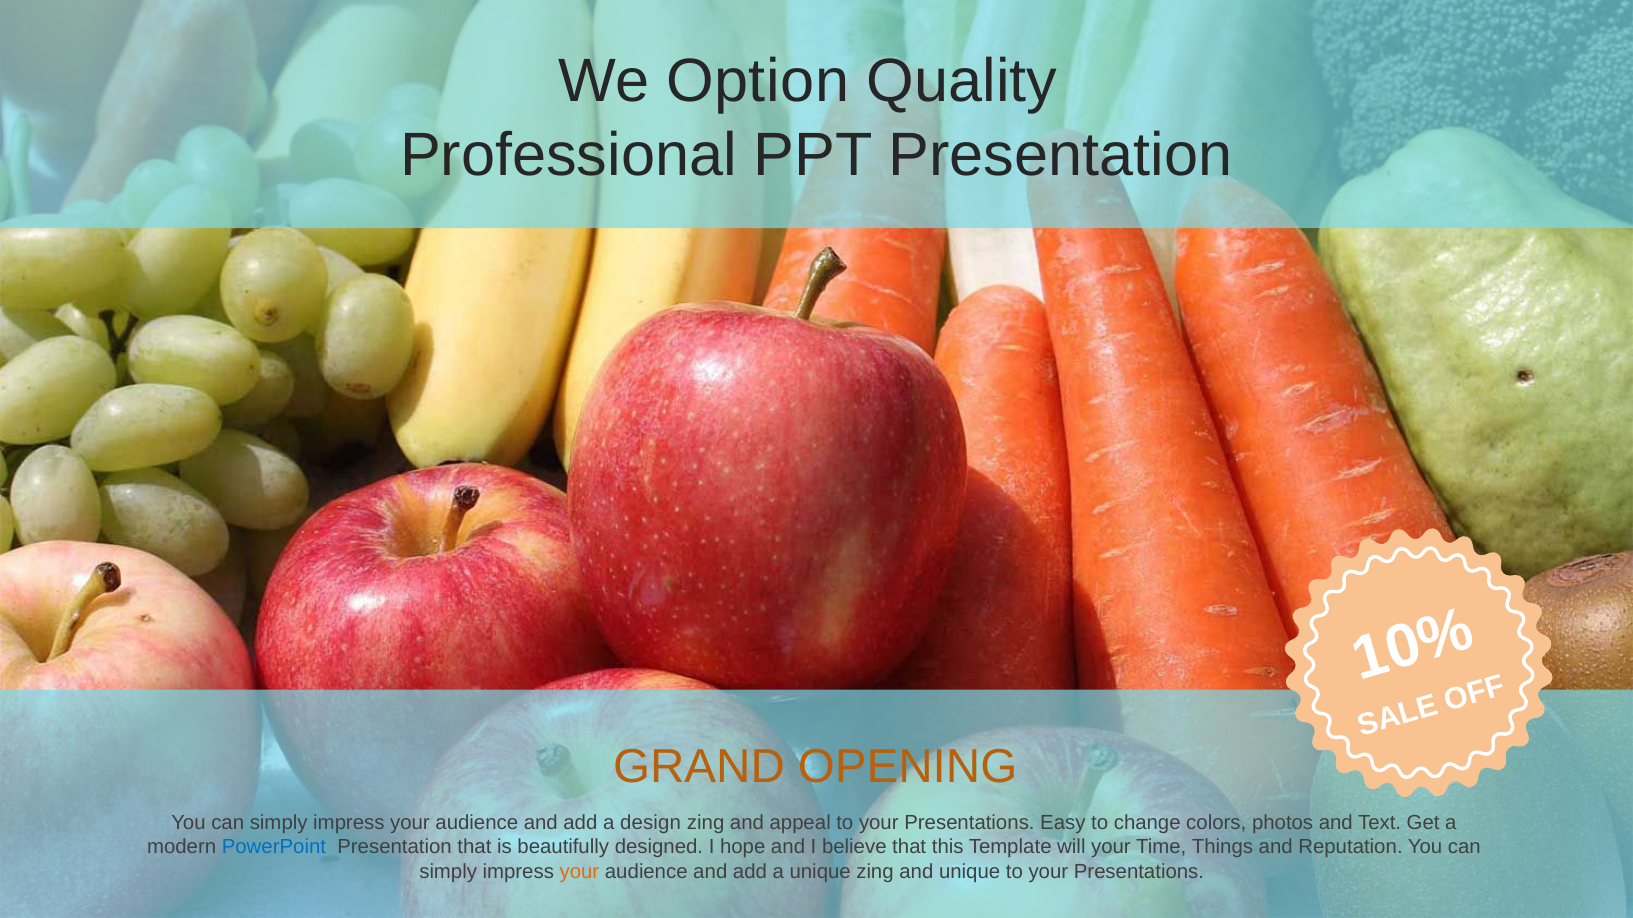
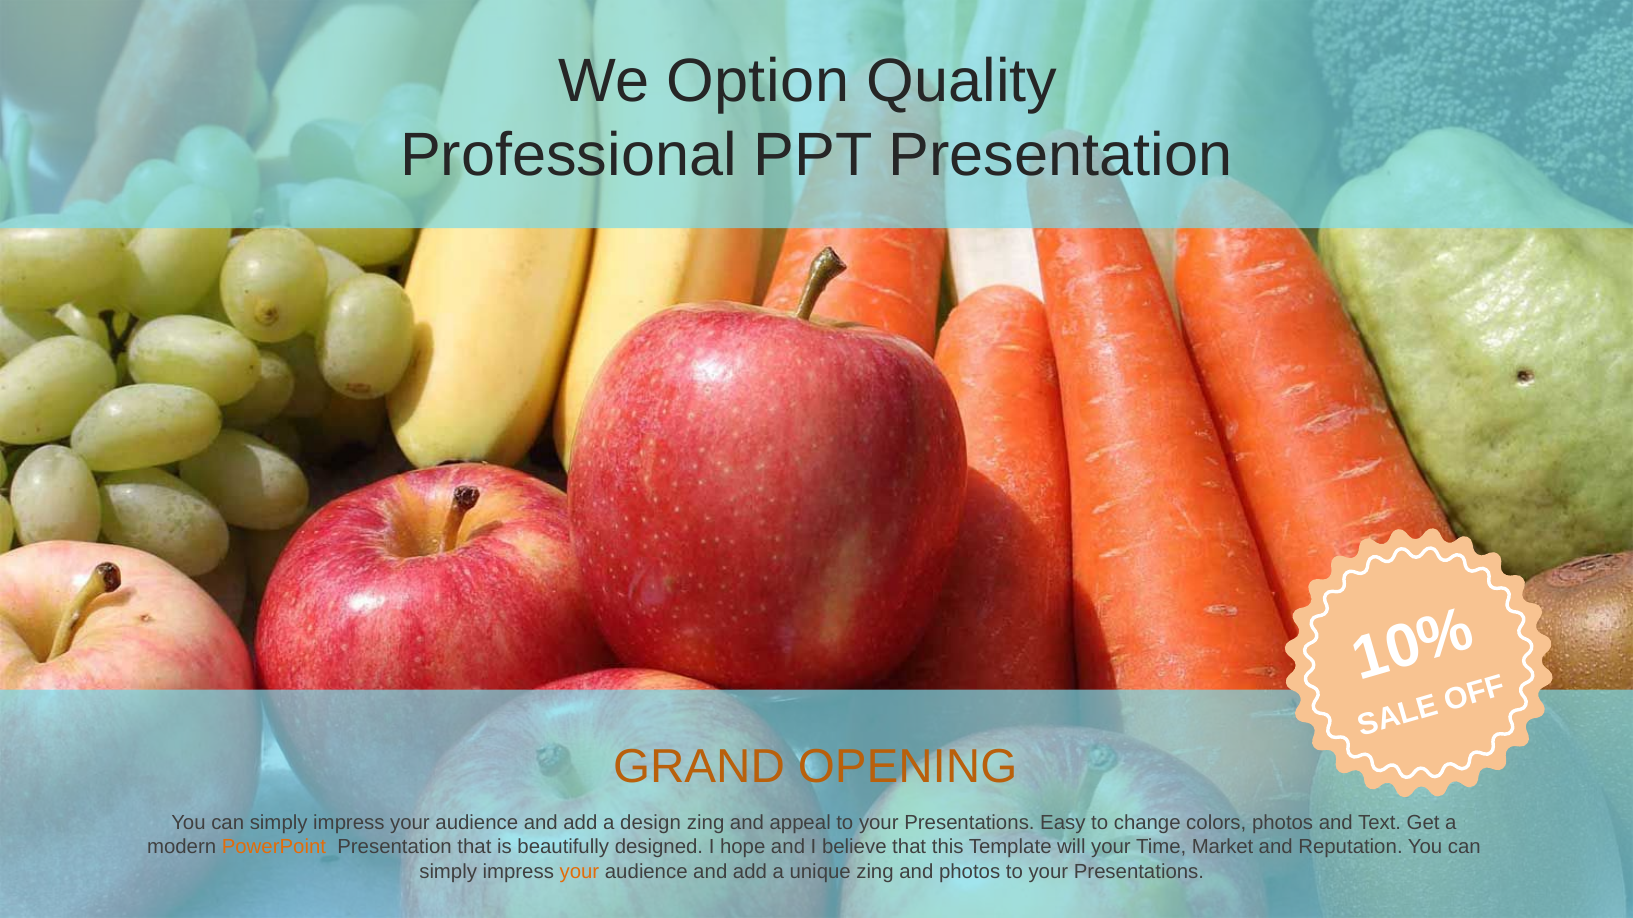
PowerPoint colour: blue -> orange (274, 848)
Things: Things -> Market (1223, 848)
and unique: unique -> photos (970, 872)
